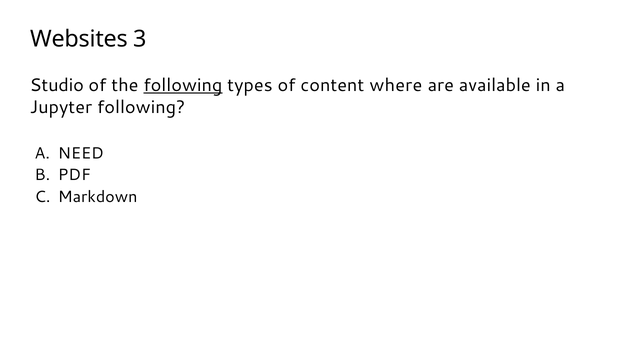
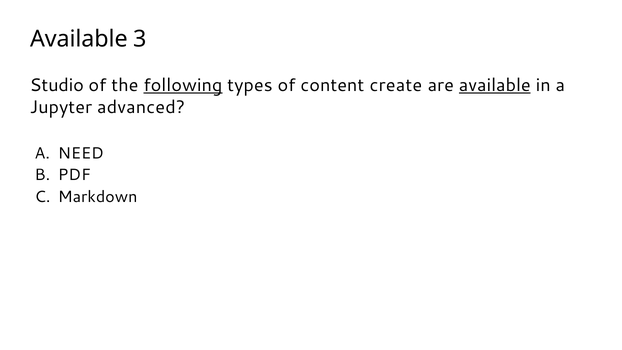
Websites: Websites -> Available (79, 39)
where: where -> create (396, 85)
available underline: none -> present (495, 85)
Jupyter following: following -> advanced (141, 107)
